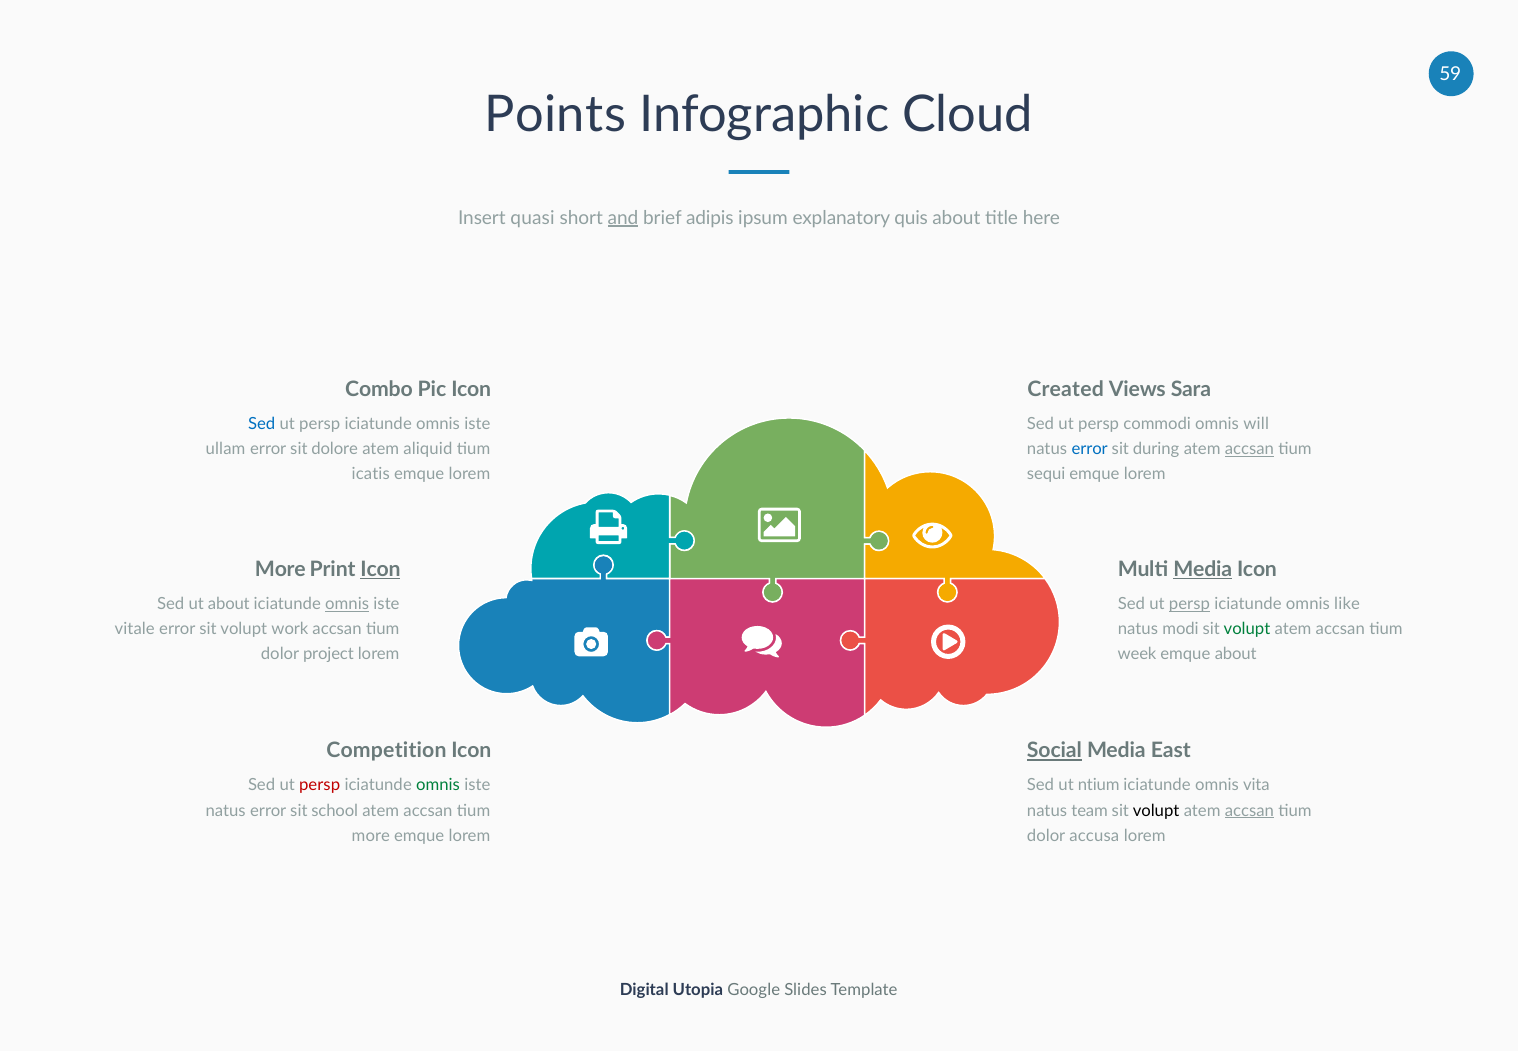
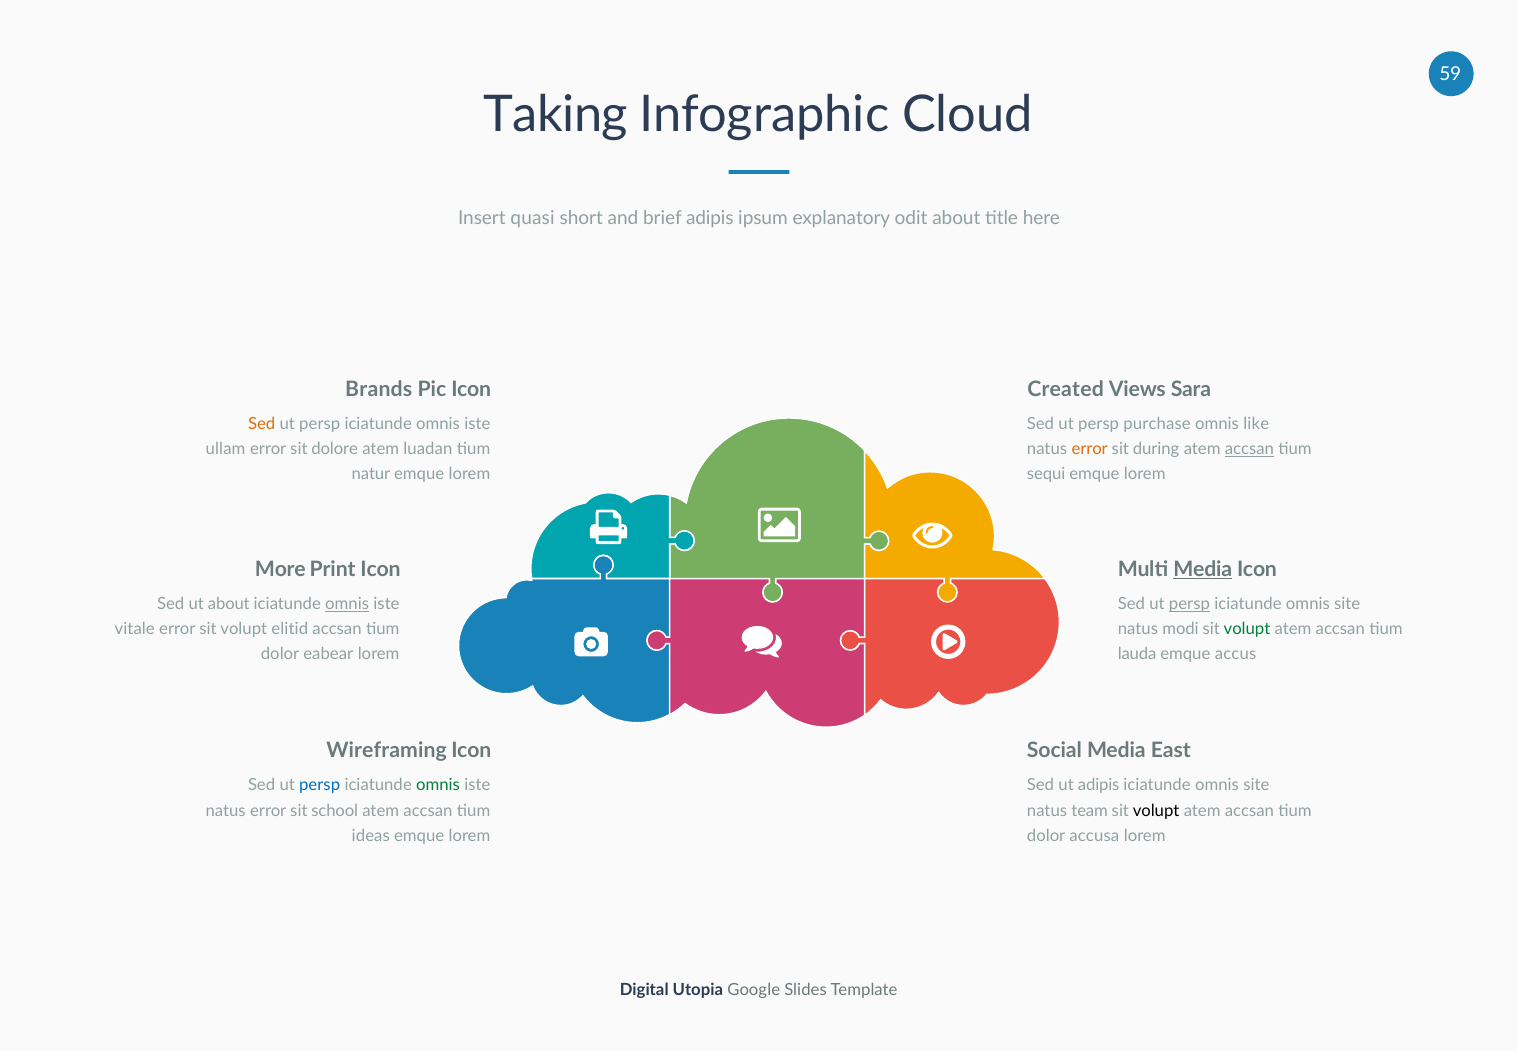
Points: Points -> Taking (556, 115)
and underline: present -> none (623, 218)
quis: quis -> odit (911, 218)
Combo: Combo -> Brands (379, 389)
Sed colour: blue -> orange (262, 424)
commodi: commodi -> purchase (1157, 424)
will: will -> like (1256, 424)
aliquid: aliquid -> luadan (428, 449)
error colour: blue -> orange (1090, 449)
icatis: icatis -> natur (371, 474)
Icon underline: present -> none (381, 569)
like: like -> site (1347, 604)
work: work -> elitid (290, 629)
project: project -> eabear (328, 654)
week: week -> lauda (1137, 654)
emque about: about -> accus (1236, 654)
Competition: Competition -> Wireframing (387, 751)
Social underline: present -> none (1054, 751)
persp colour: red -> blue (320, 785)
ut ntium: ntium -> adipis (1099, 785)
vita: vita -> site (1256, 785)
accsan underline: present -> none (1249, 811)
more: more -> ideas (371, 836)
